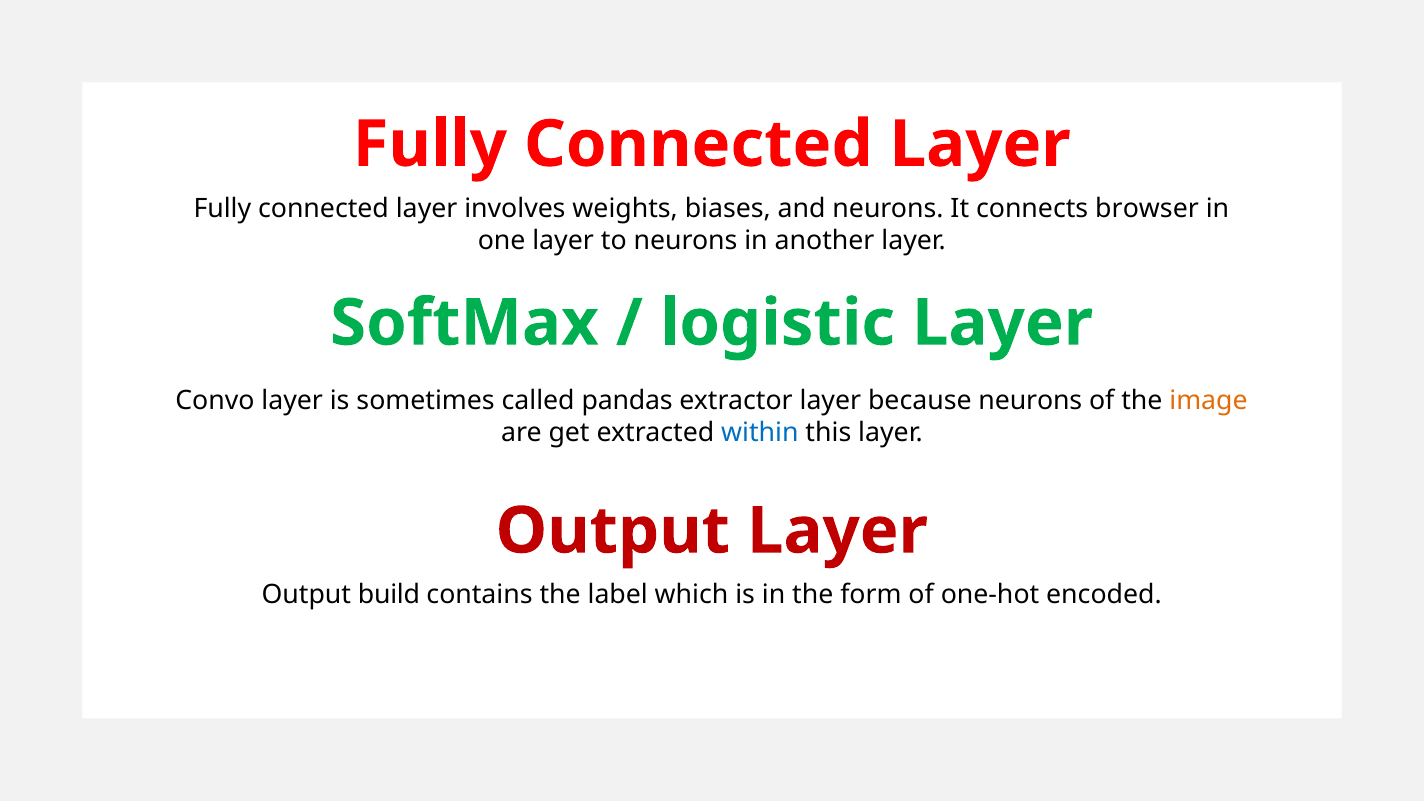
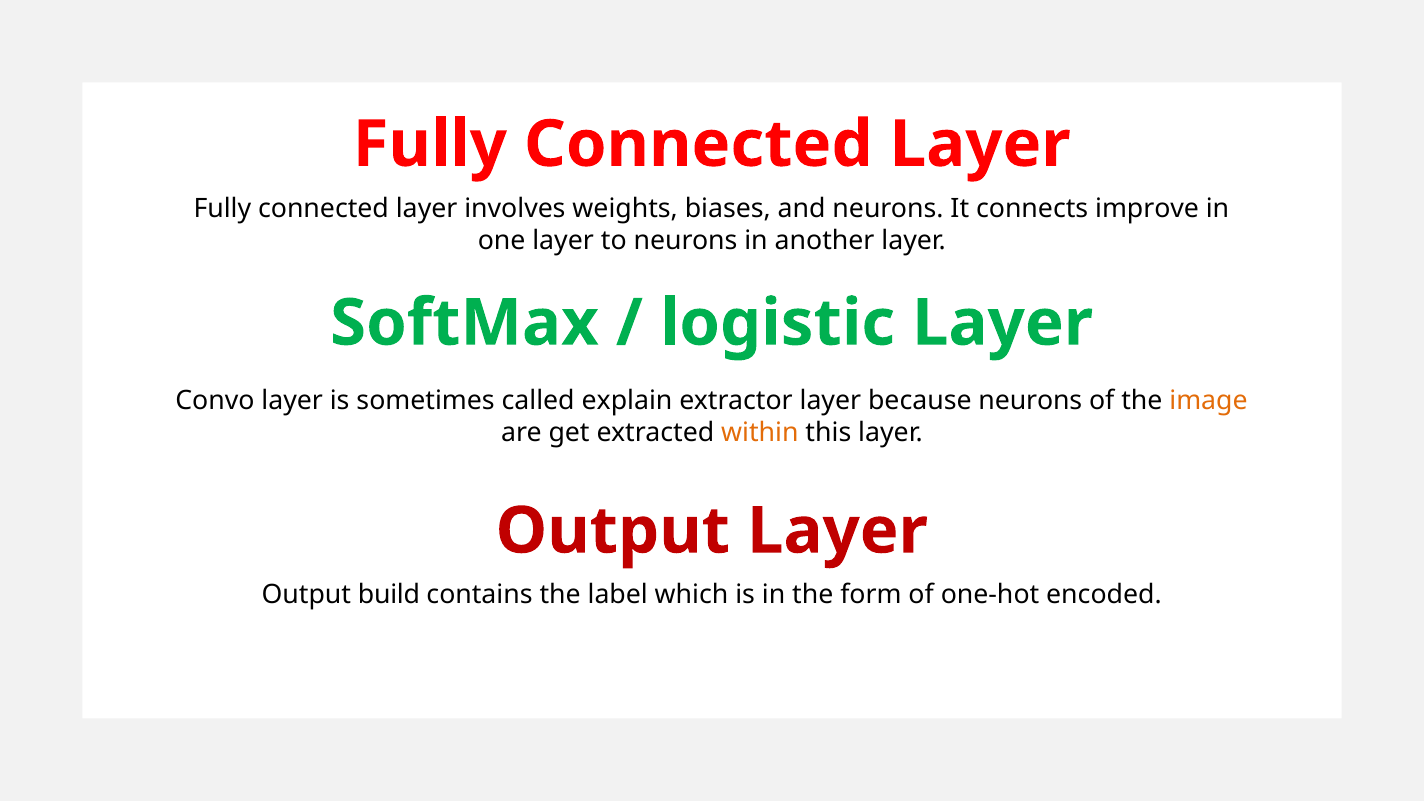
browser: browser -> improve (1147, 208)
pandas: pandas -> explain (627, 401)
within colour: blue -> orange (760, 433)
